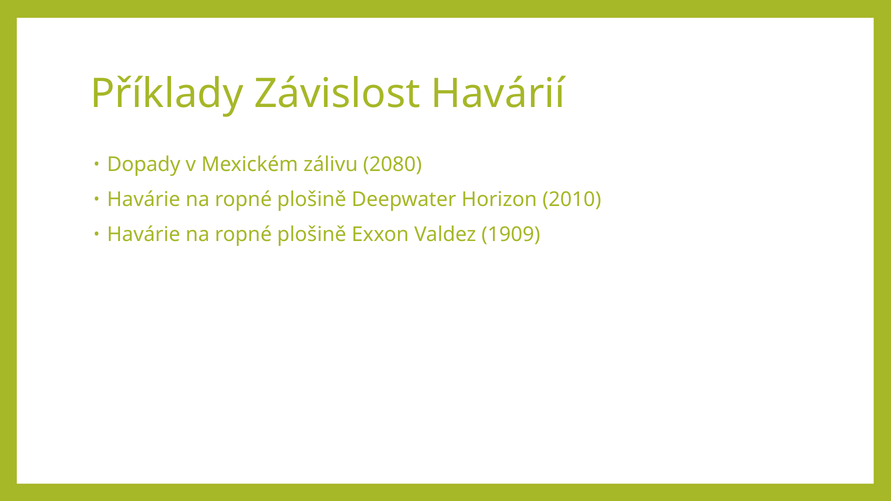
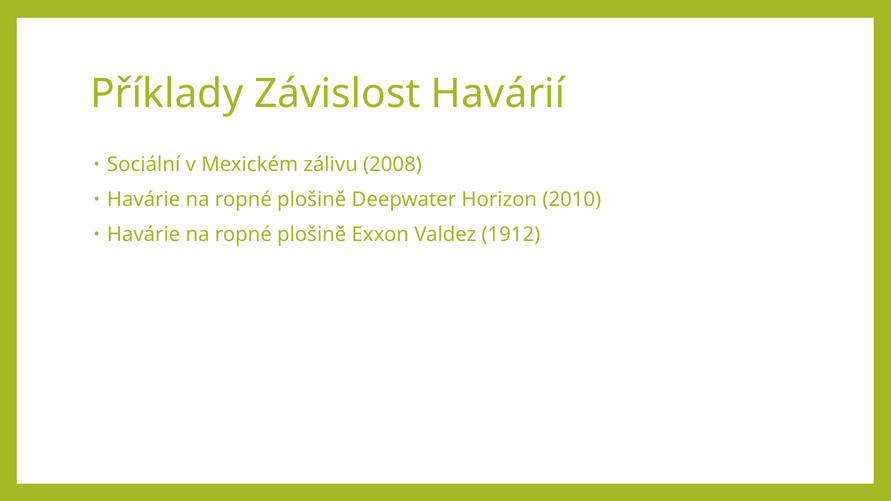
Dopady: Dopady -> Sociální (144, 165)
2080: 2080 -> 2008 (392, 165)
1909: 1909 -> 1912 (511, 235)
